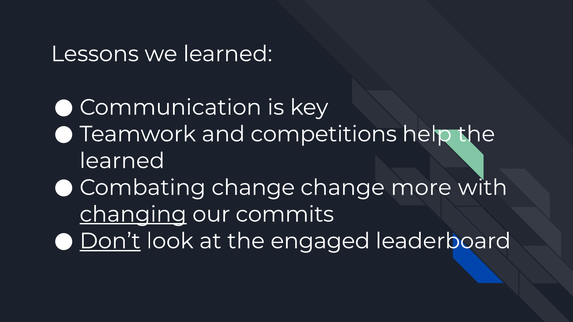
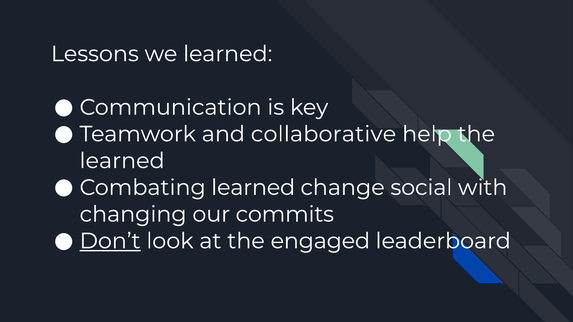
competitions: competitions -> collaborative (323, 134)
Combating change: change -> learned (253, 188)
more: more -> social (421, 188)
changing underline: present -> none (133, 214)
